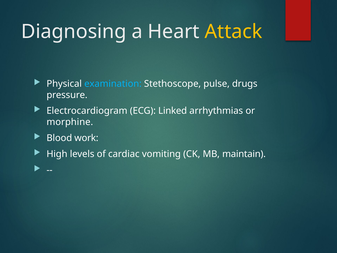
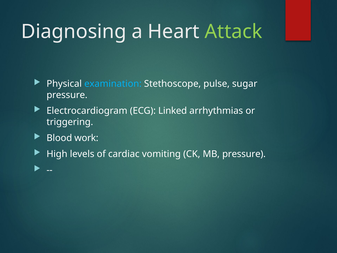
Attack colour: yellow -> light green (234, 32)
drugs: drugs -> sugar (245, 84)
morphine: morphine -> triggering (70, 122)
MB maintain: maintain -> pressure (244, 154)
